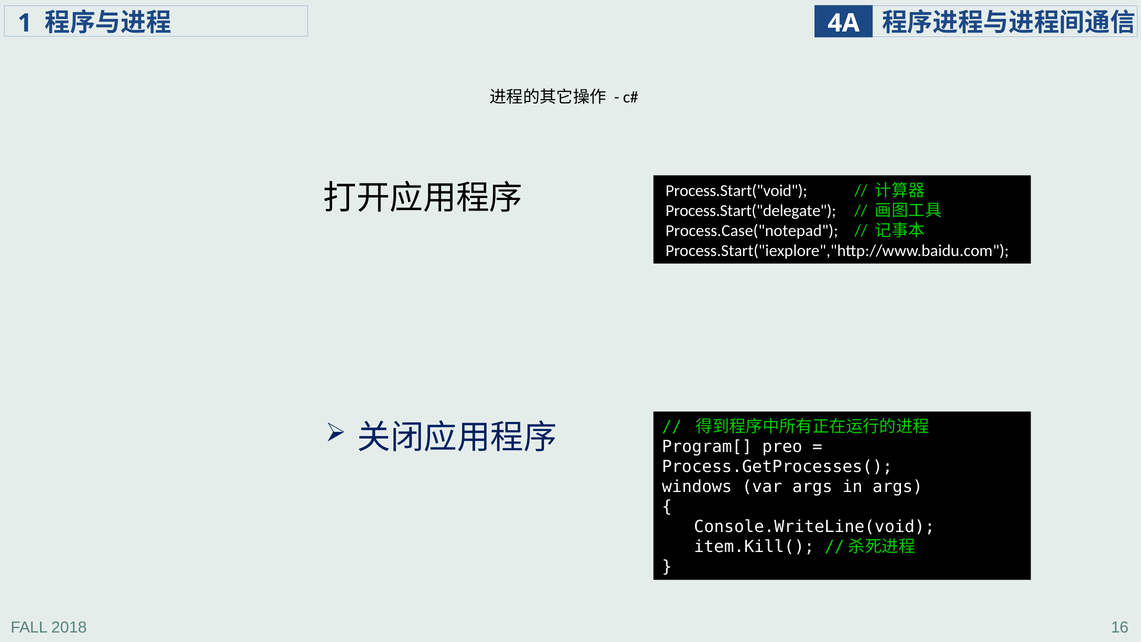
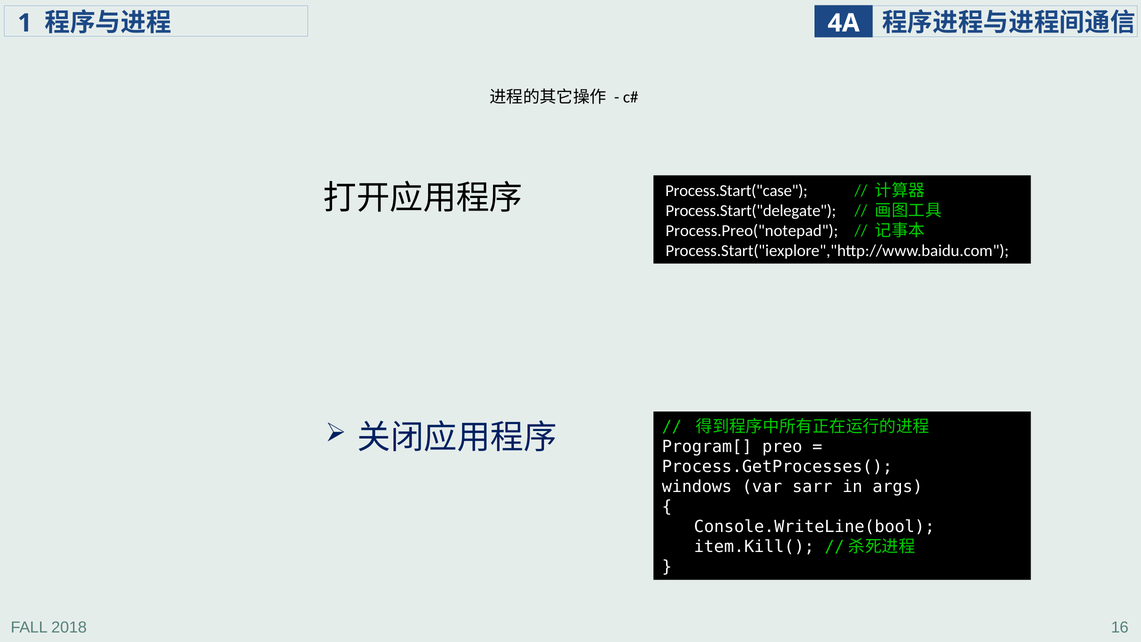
Process.Start("void: Process.Start("void -> Process.Start("case (736, 191)
Process.Case("notepad: Process.Case("notepad -> Process.Preo("notepad (752, 231)
var args: args -> sarr (812, 487)
Console.WriteLine(void: Console.WriteLine(void -> Console.WriteLine(bool (814, 527)
